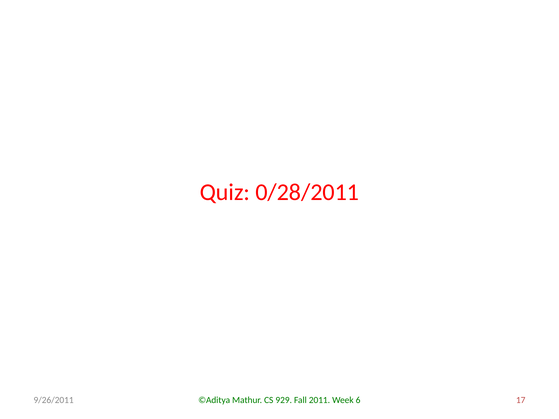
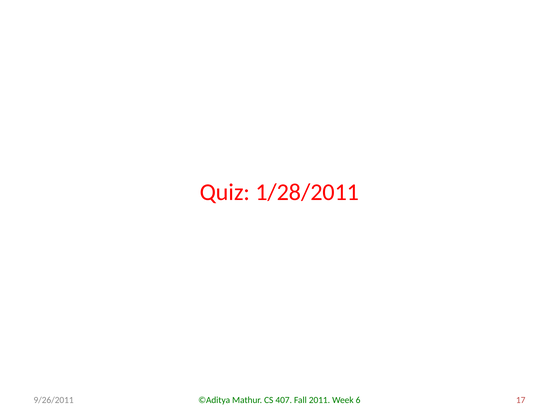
0/28/2011: 0/28/2011 -> 1/28/2011 (307, 192)
929: 929 -> 407 (284, 400)
